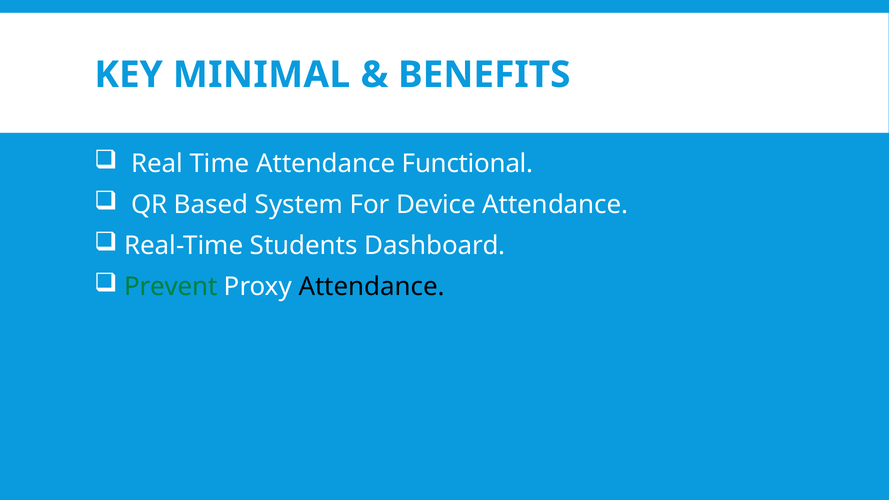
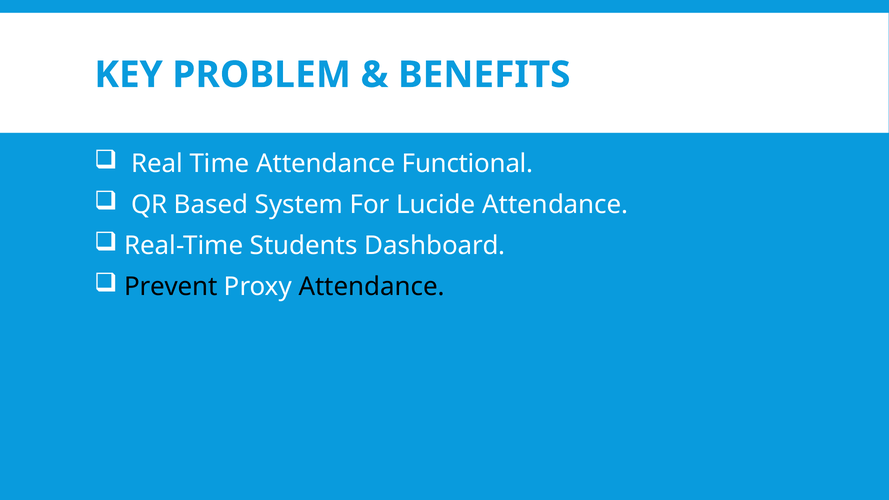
MINIMAL: MINIMAL -> PROBLEM (262, 75)
Device: Device -> Lucide (436, 205)
Prevent colour: green -> black (171, 287)
